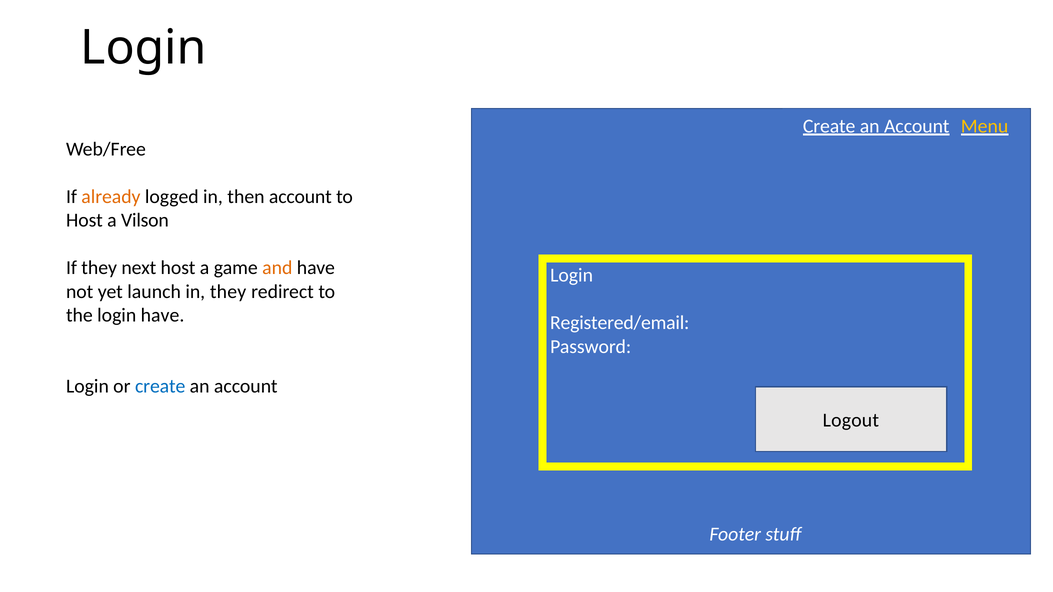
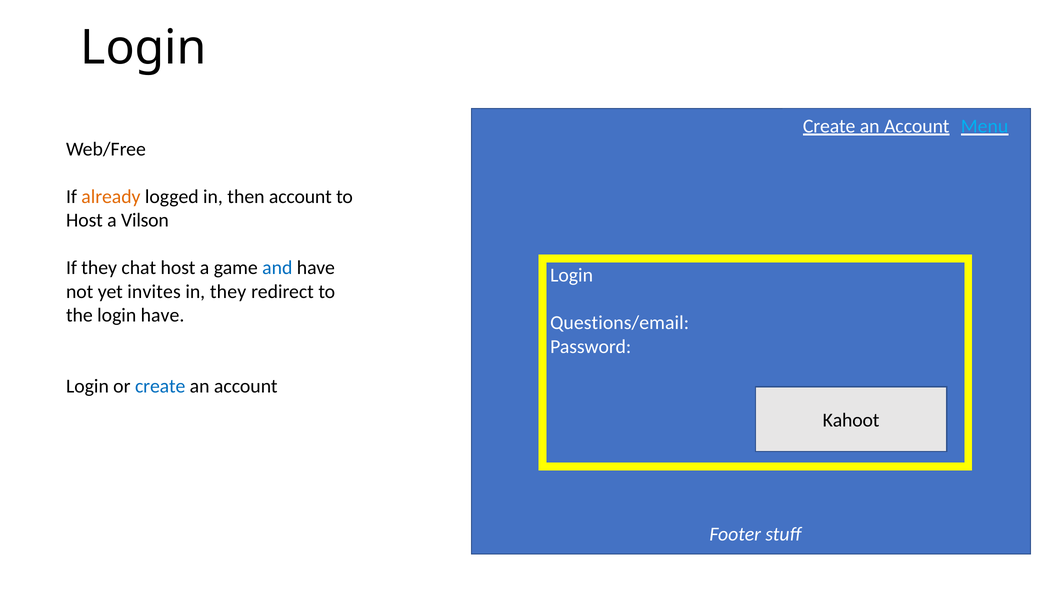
Menu colour: yellow -> light blue (985, 126)
next: next -> chat (139, 268)
and colour: orange -> blue (277, 268)
launch: launch -> invites (154, 292)
Registered/email: Registered/email -> Questions/email (620, 323)
Logout: Logout -> Kahoot (851, 421)
